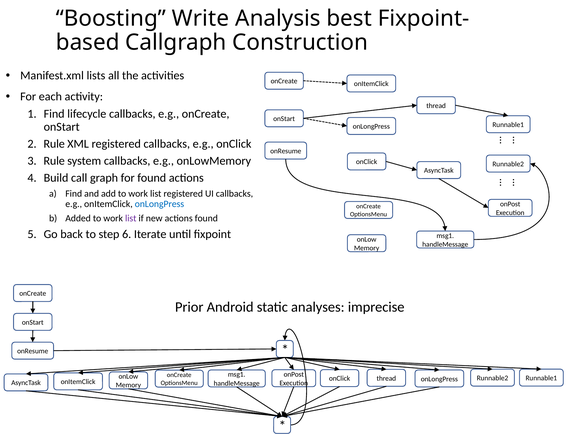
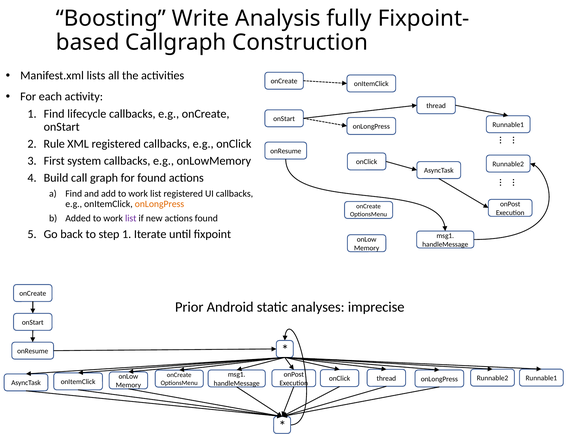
best: best -> fully (349, 18)
Rule: Rule -> First (54, 161)
onLongPress colour: blue -> orange (159, 204)
step 6: 6 -> 1 (127, 234)
